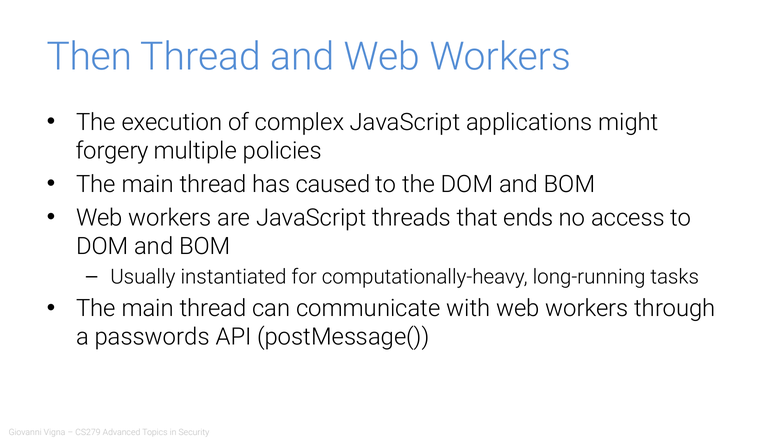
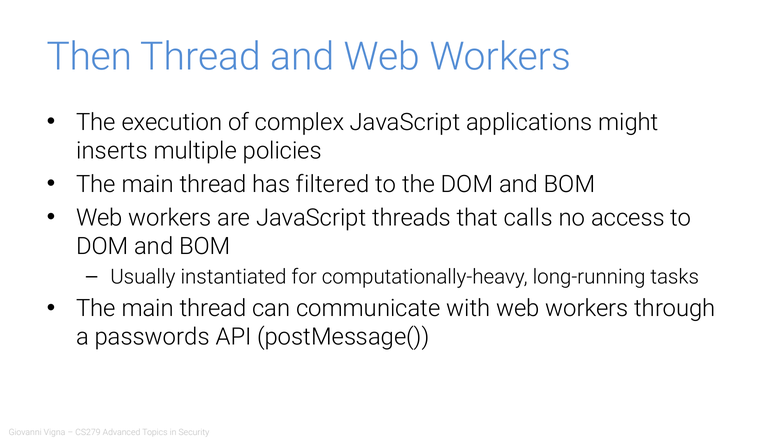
forgery: forgery -> inserts (112, 151)
caused: caused -> filtered (333, 184)
ends: ends -> calls (528, 218)
